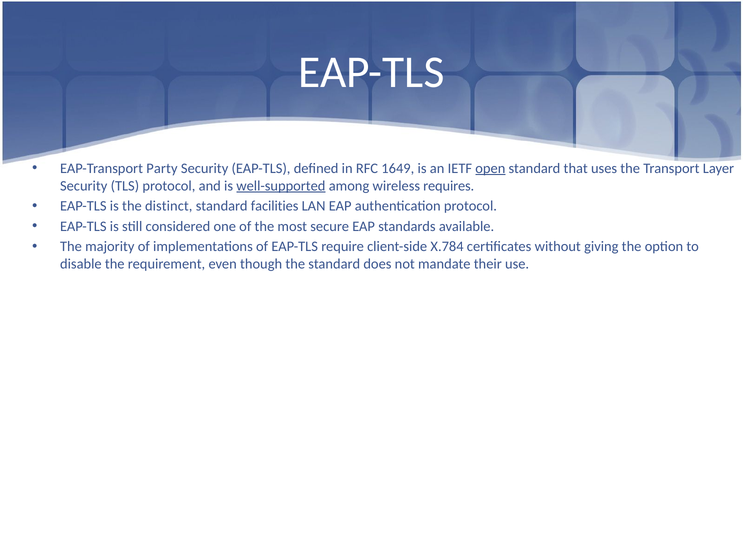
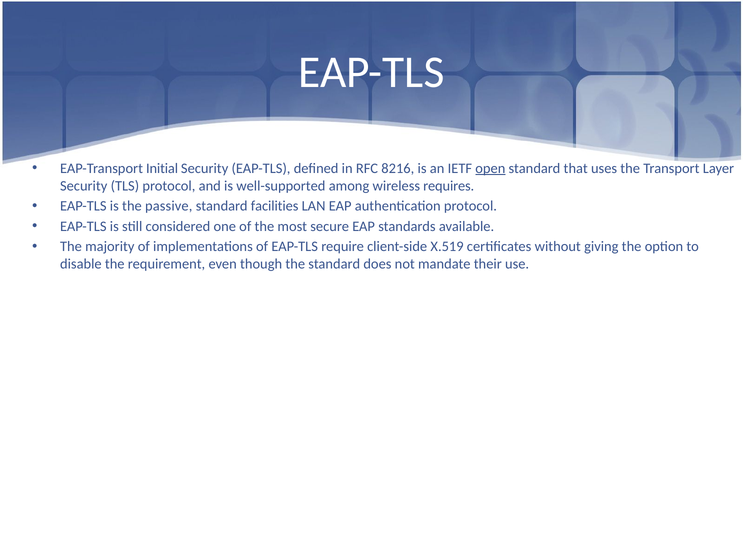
Party: Party -> Initial (162, 168)
1649: 1649 -> 8216 (398, 168)
well-supported underline: present -> none (281, 186)
distinct: distinct -> passive (169, 206)
X.784: X.784 -> X.519 (447, 246)
